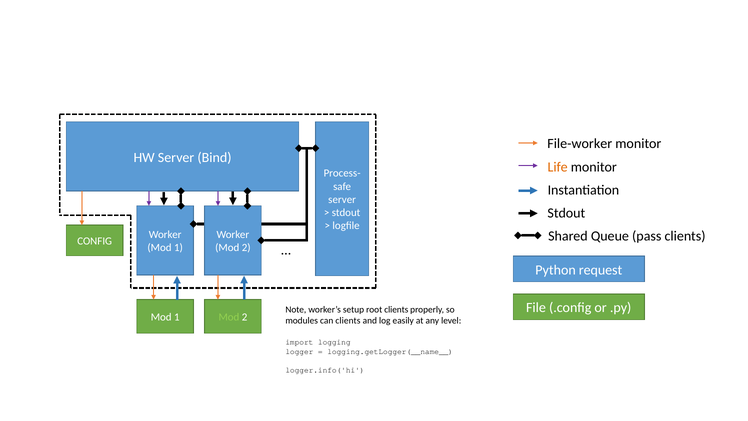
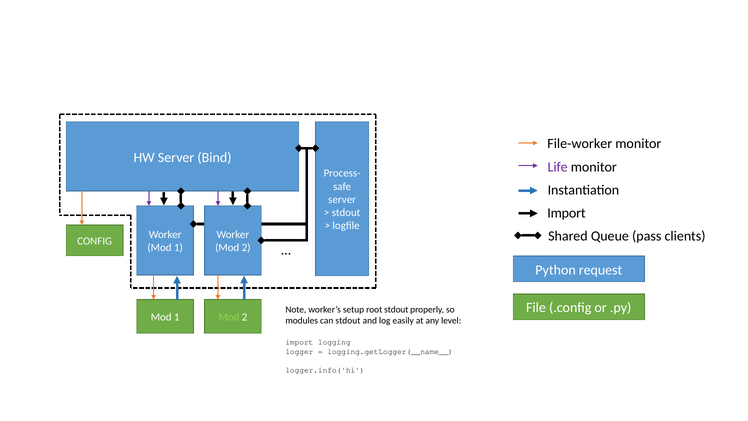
Life colour: orange -> purple (558, 167)
Stdout: Stdout -> Import (566, 213)
root clients: clients -> stdout (396, 309)
can clients: clients -> stdout (348, 321)
